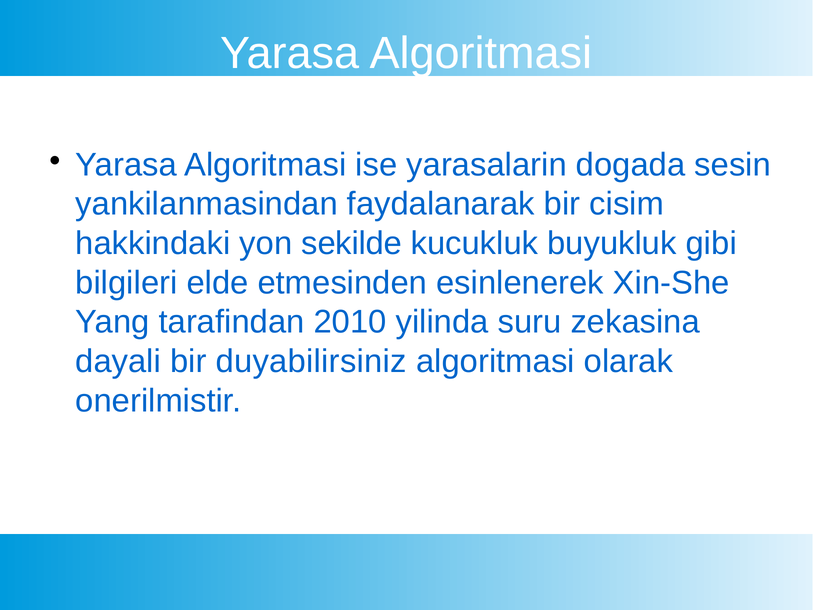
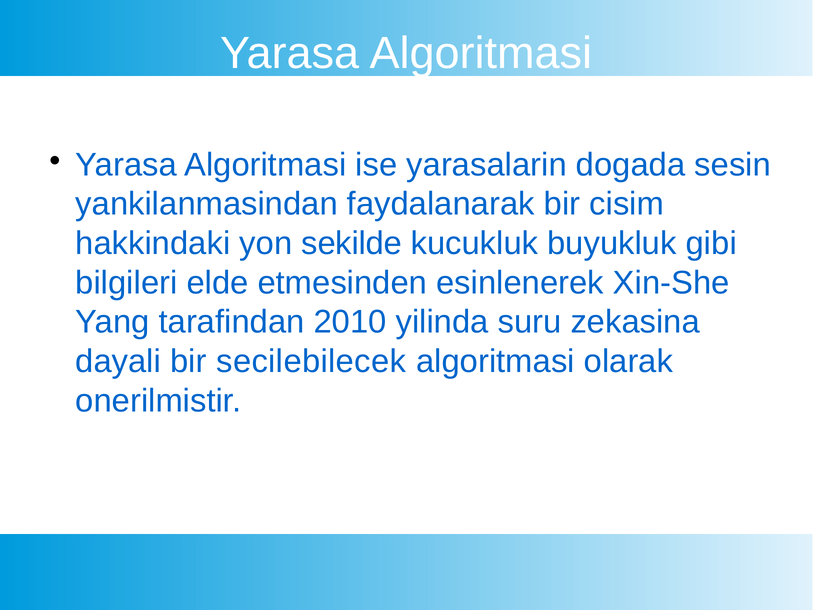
duyabilirsiniz: duyabilirsiniz -> secilebilecek (311, 361)
